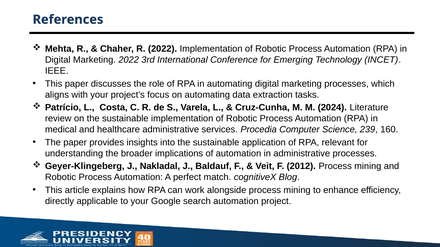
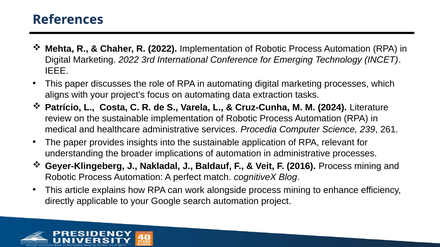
160: 160 -> 261 (389, 130)
2012: 2012 -> 2016 (301, 167)
